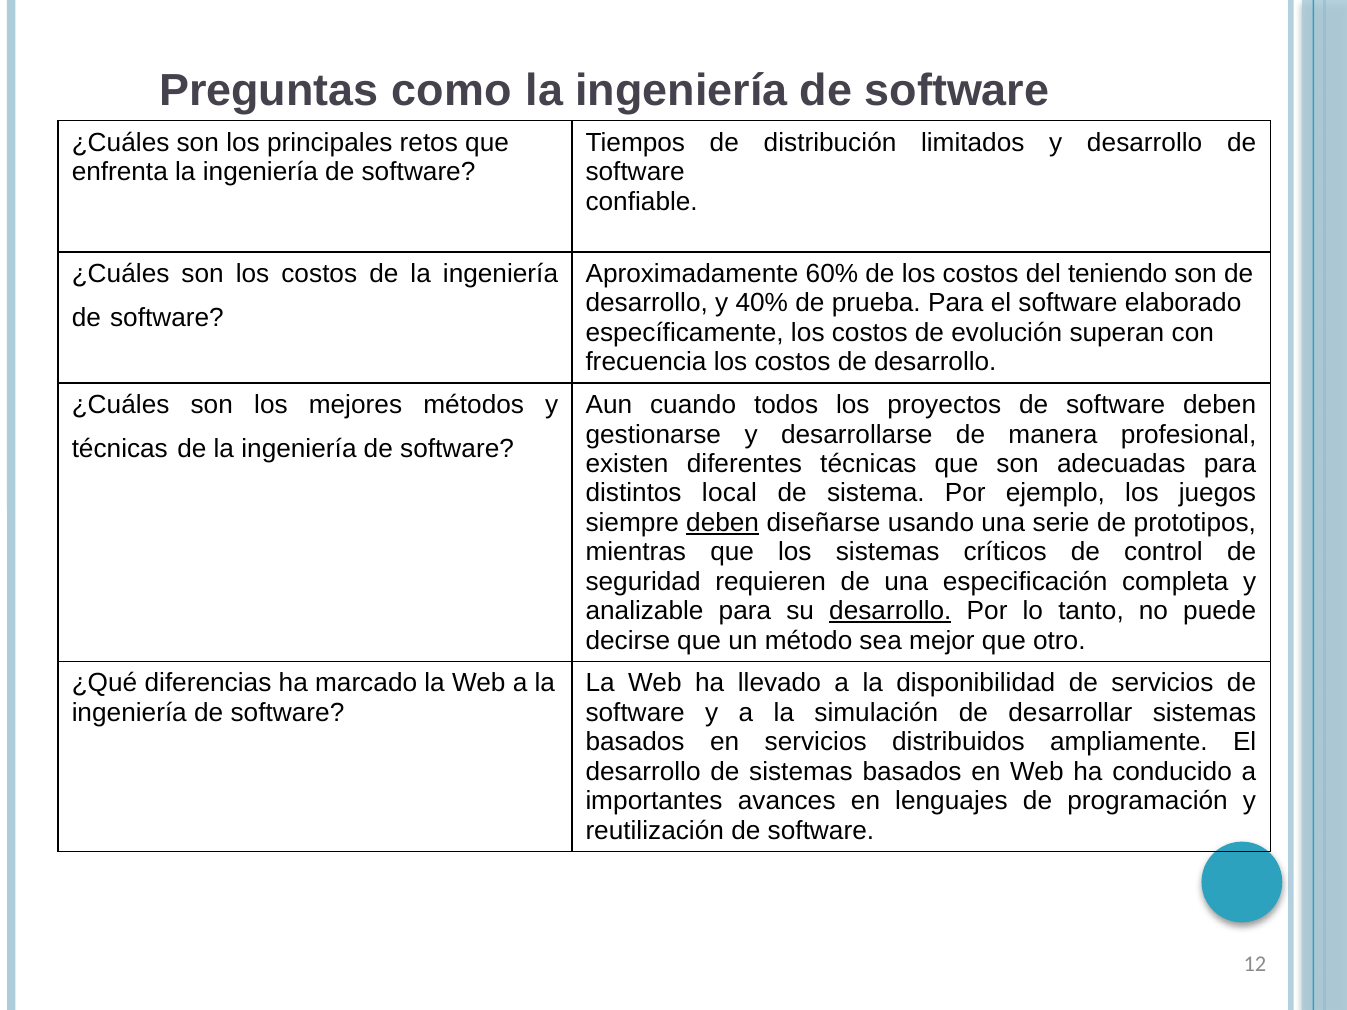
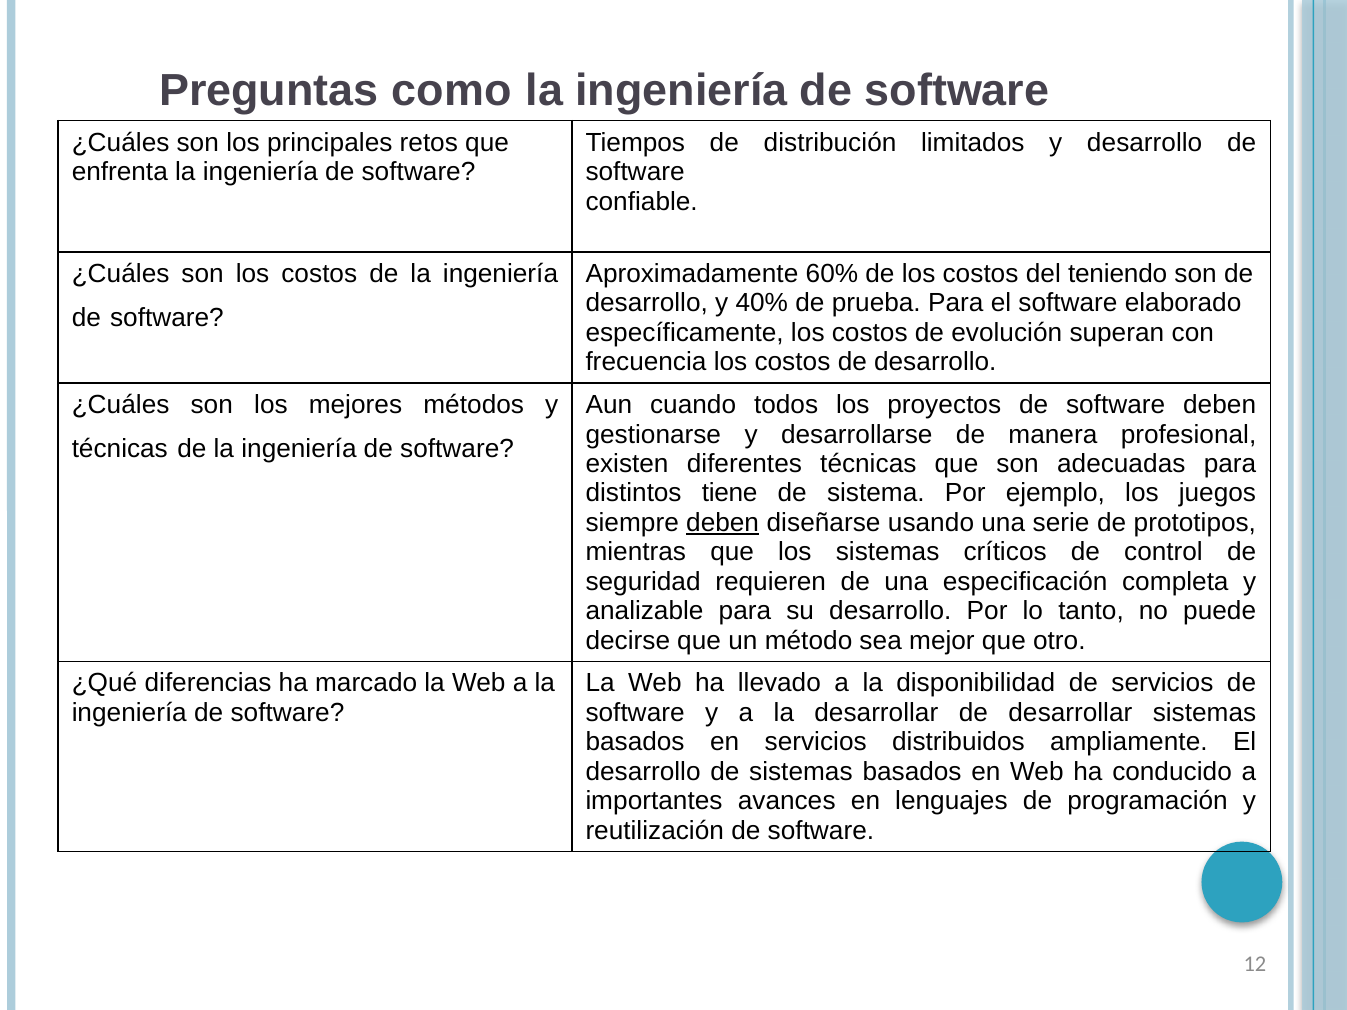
local: local -> tiene (730, 493)
desarrollo underline: present -> none (890, 611)
la simulación: simulación -> desarrollar (876, 713)
